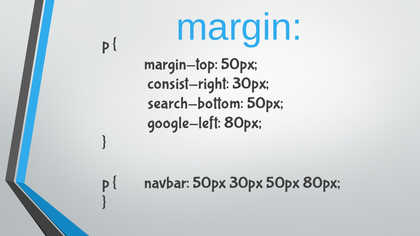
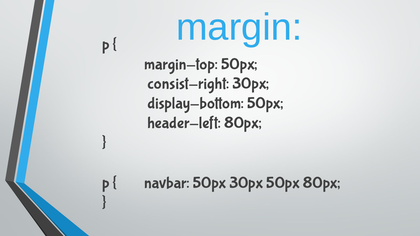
search-bottom: search-bottom -> display-bottom (196, 103)
google-left: google-left -> header-left (184, 123)
